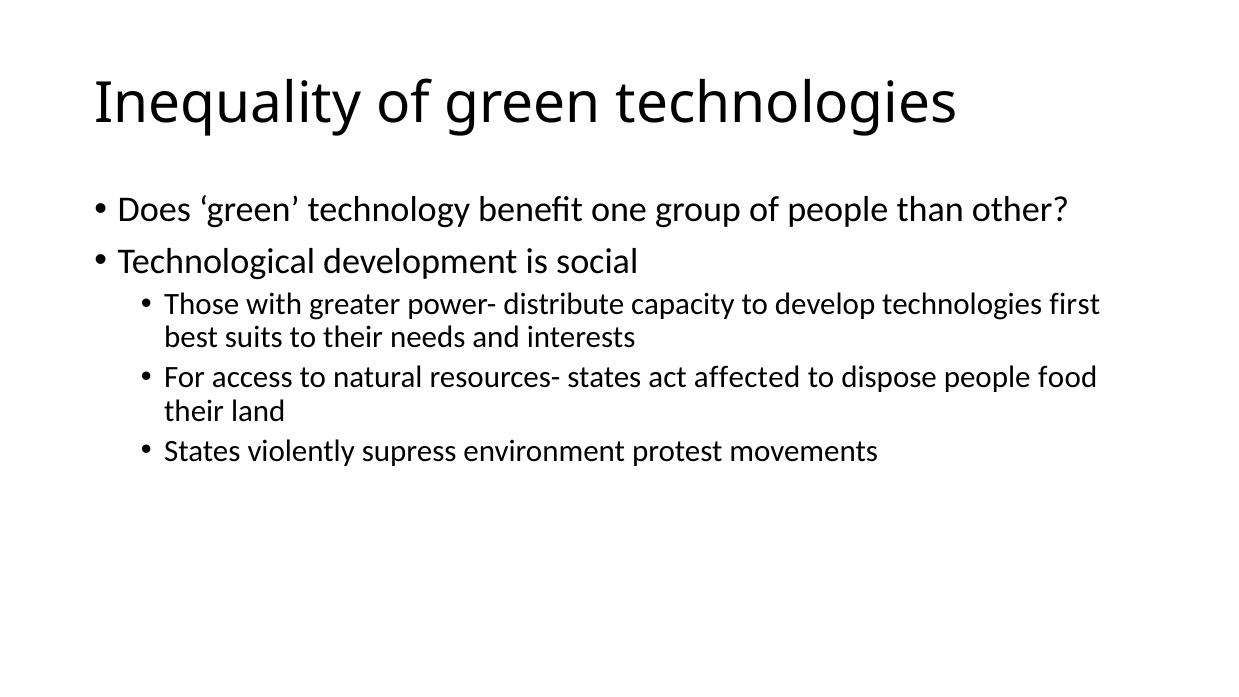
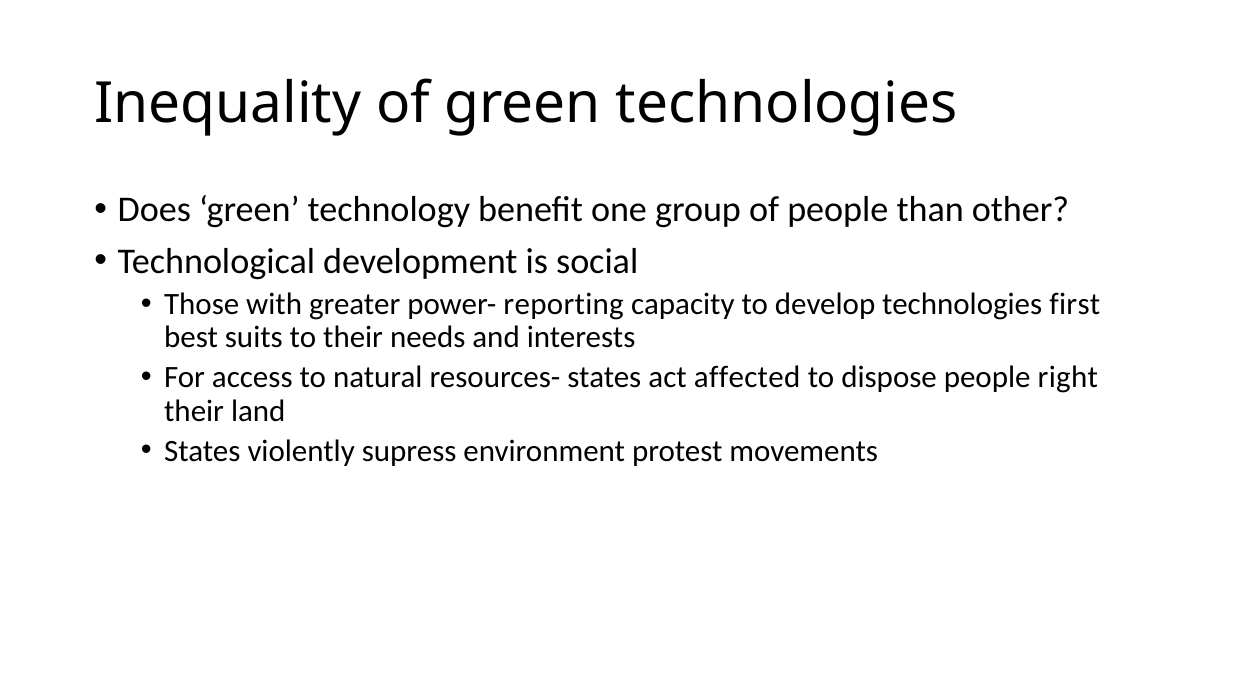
distribute: distribute -> reporting (564, 304)
food: food -> right (1068, 377)
